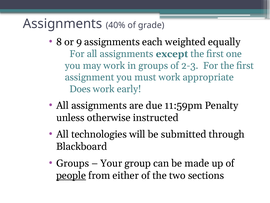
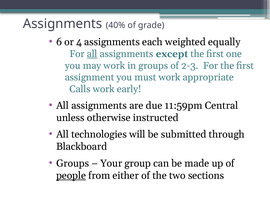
8: 8 -> 6 (59, 42)
9: 9 -> 4 (79, 42)
all underline: none -> present (92, 54)
Does: Does -> Calls (80, 89)
Penalty: Penalty -> Central (221, 105)
